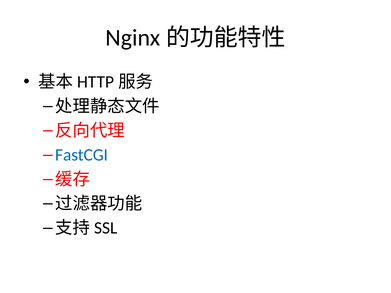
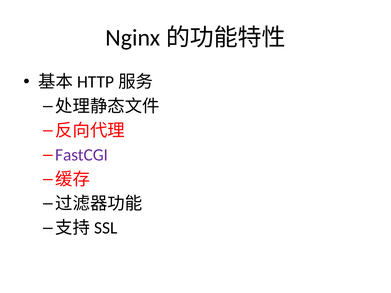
FastCGI colour: blue -> purple (82, 155)
